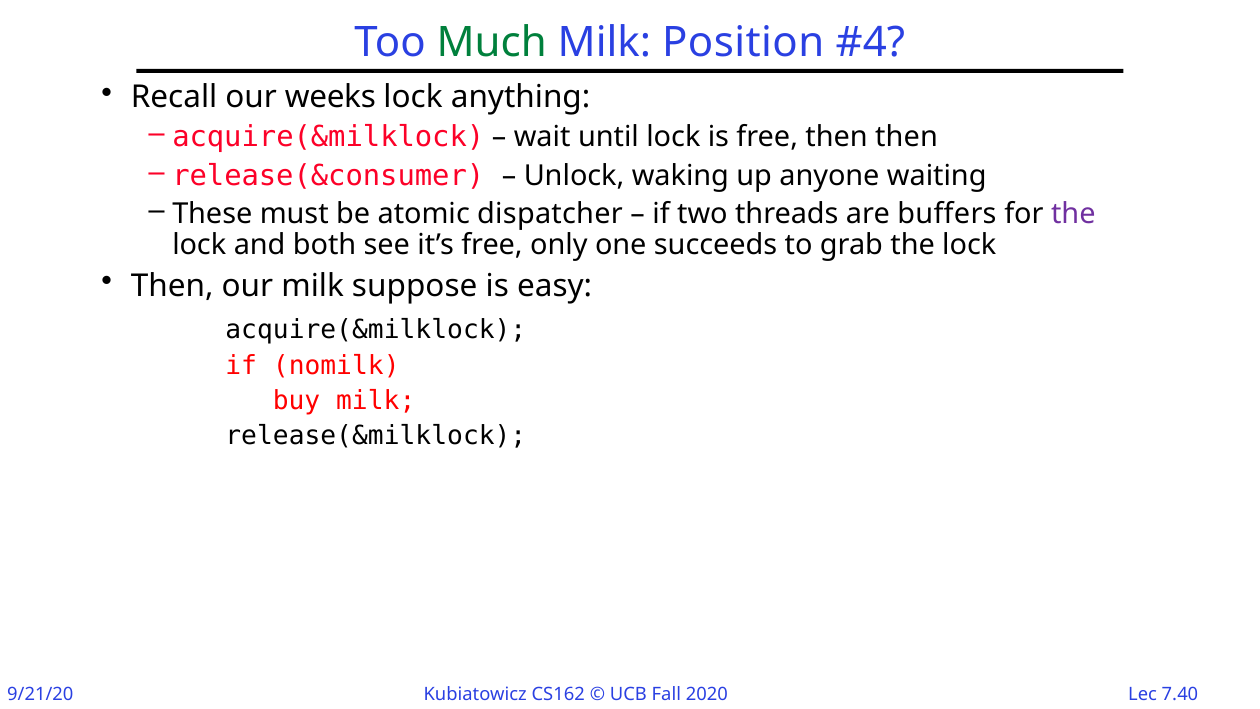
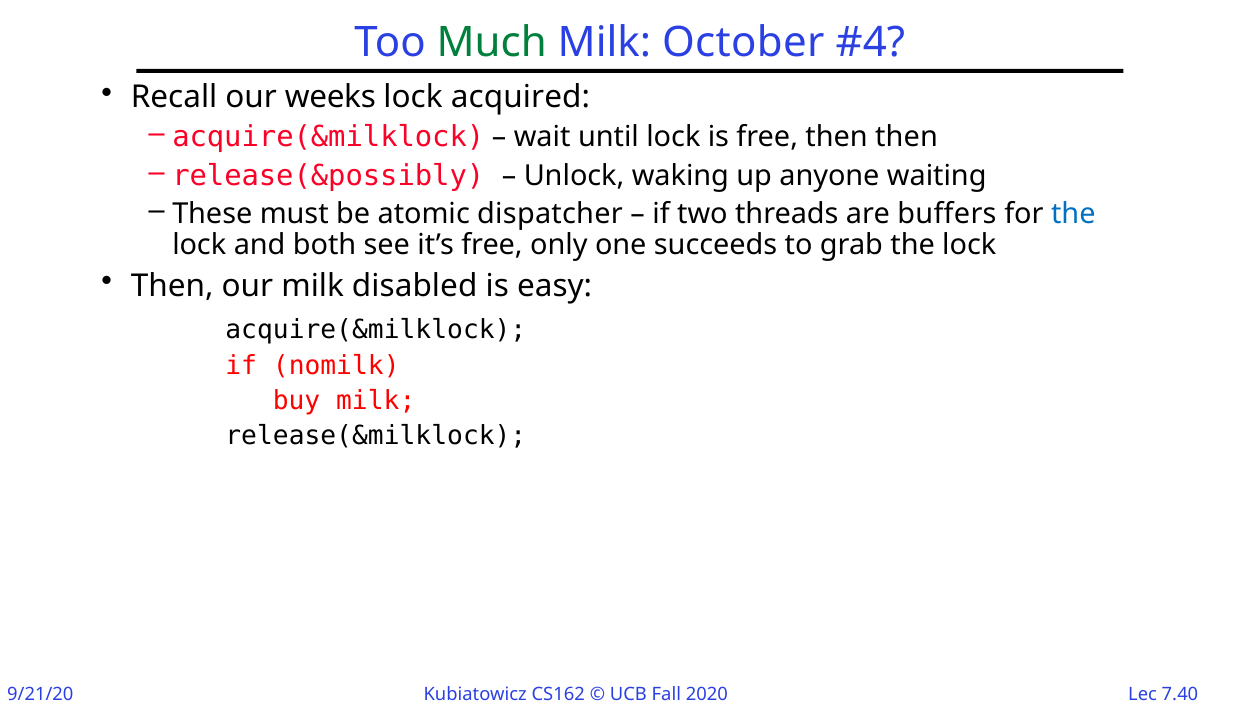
Position: Position -> October (743, 43)
anything: anything -> acquired (521, 98)
release(&consumer: release(&consumer -> release(&possibly (328, 176)
the colour: purple -> blue (1073, 214)
suppose: suppose -> disabled (415, 286)
